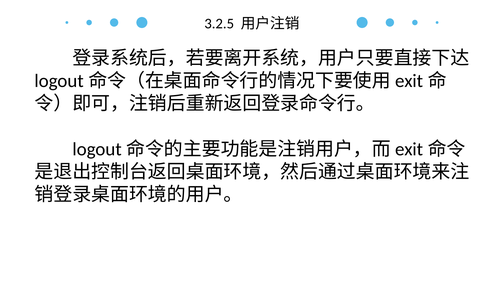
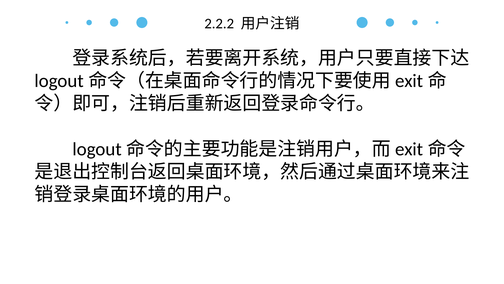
3.2.5: 3.2.5 -> 2.2.2 (219, 23)
